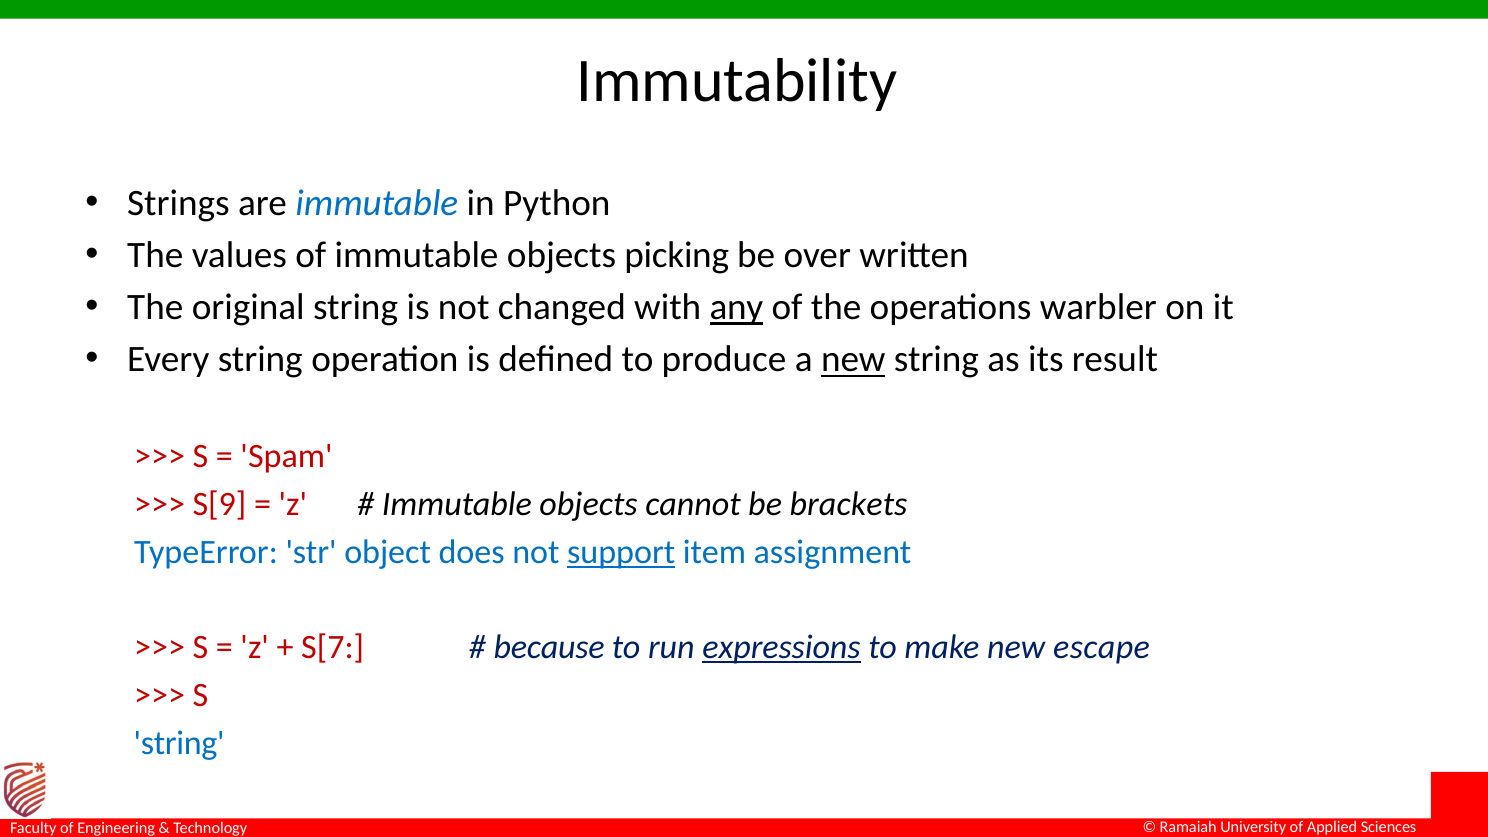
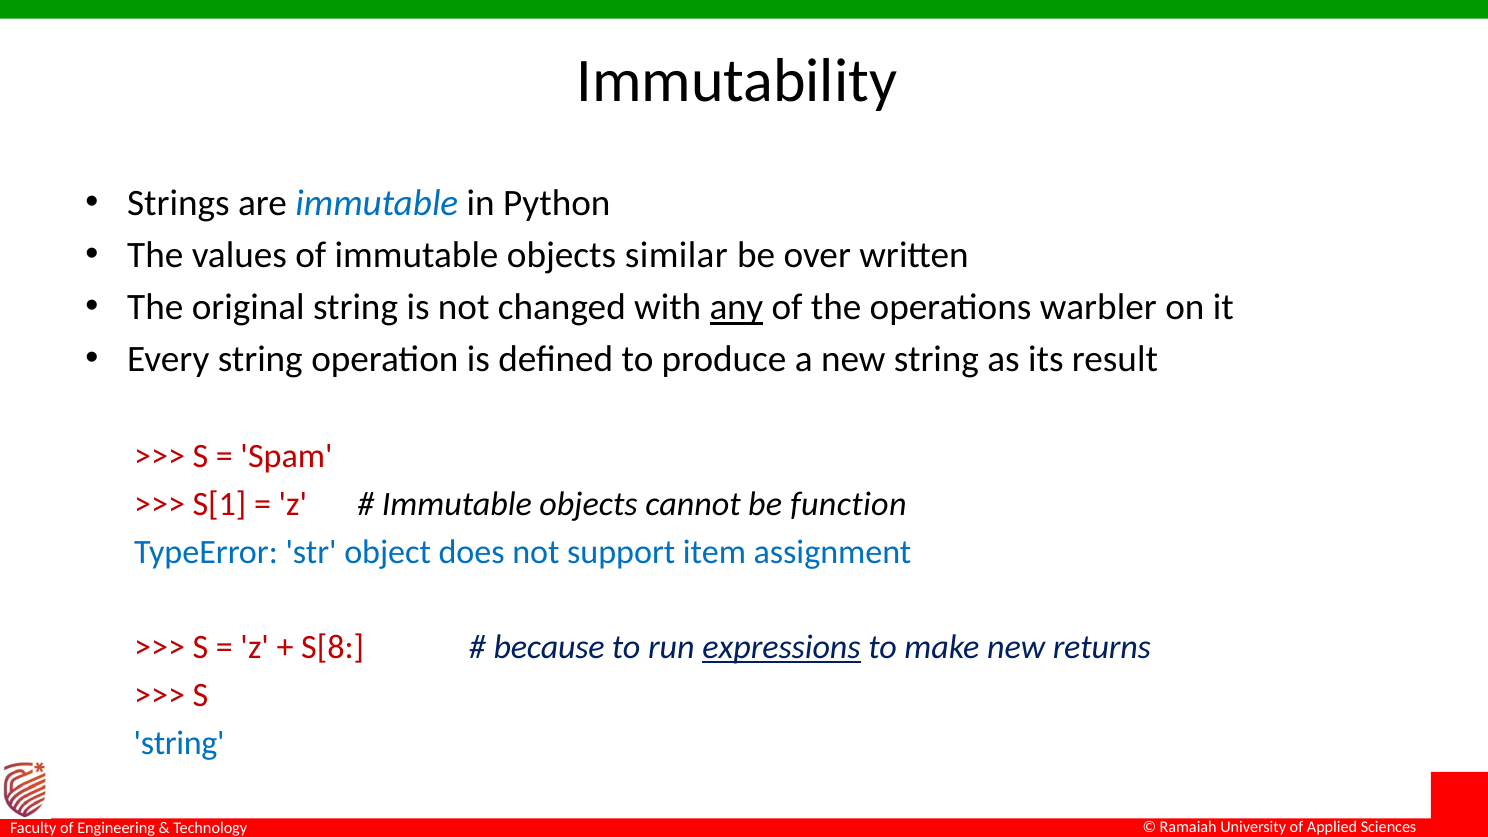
picking: picking -> similar (676, 256)
new underline: present -> none (853, 360)
S[9: S[9 -> S[1 (219, 504)
brackets: brackets -> function (848, 504)
support underline: present -> none (621, 552)
S[7: S[7 -> S[8 (333, 648)
escape: escape -> returns (1102, 648)
